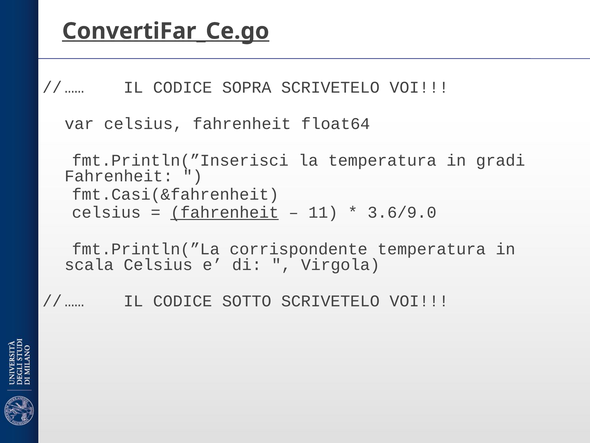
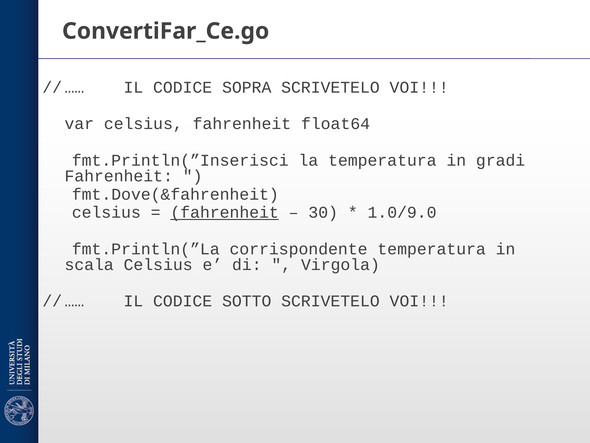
ConvertiFar_Ce.go underline: present -> none (166, 31)
fmt.Casi(&fahrenheit: fmt.Casi(&fahrenheit -> fmt.Dove(&fahrenheit (175, 194)
11: 11 -> 30 (323, 212)
3.6/9.0: 3.6/9.0 -> 1.0/9.0 (402, 212)
